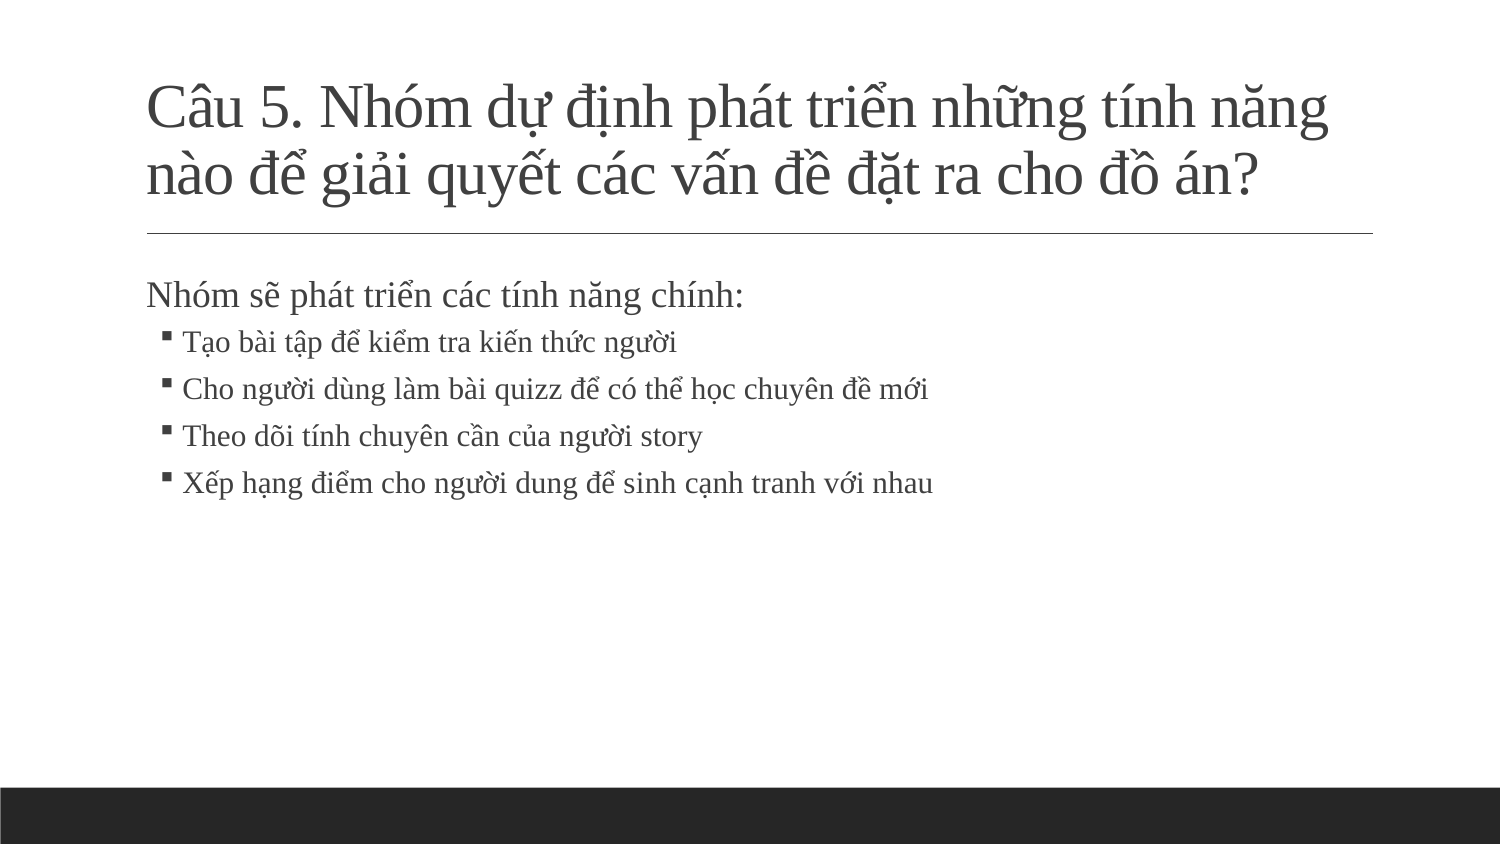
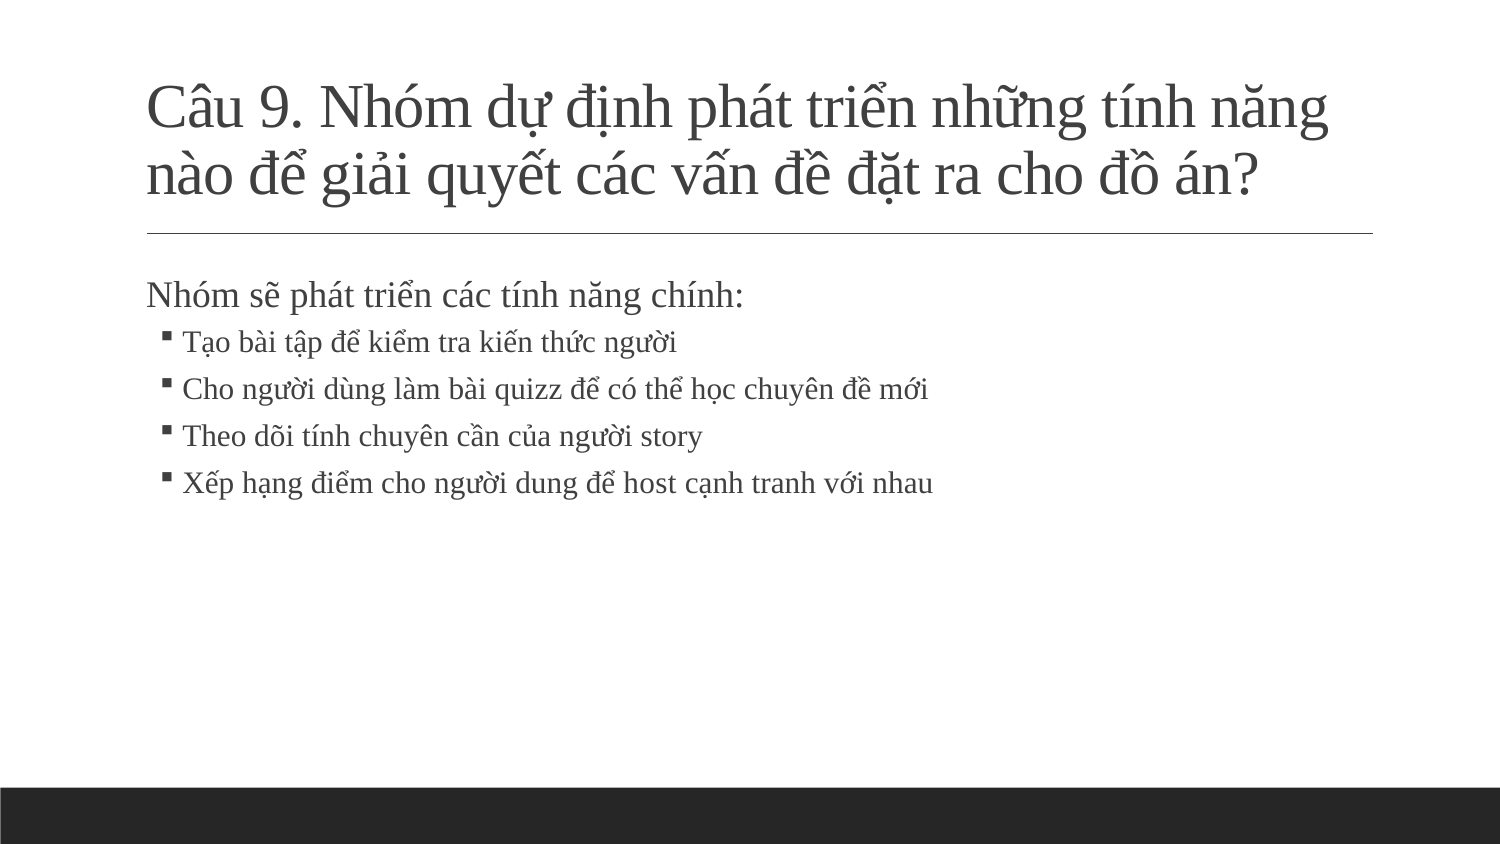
5: 5 -> 9 (282, 106)
sinh: sinh -> host (650, 483)
